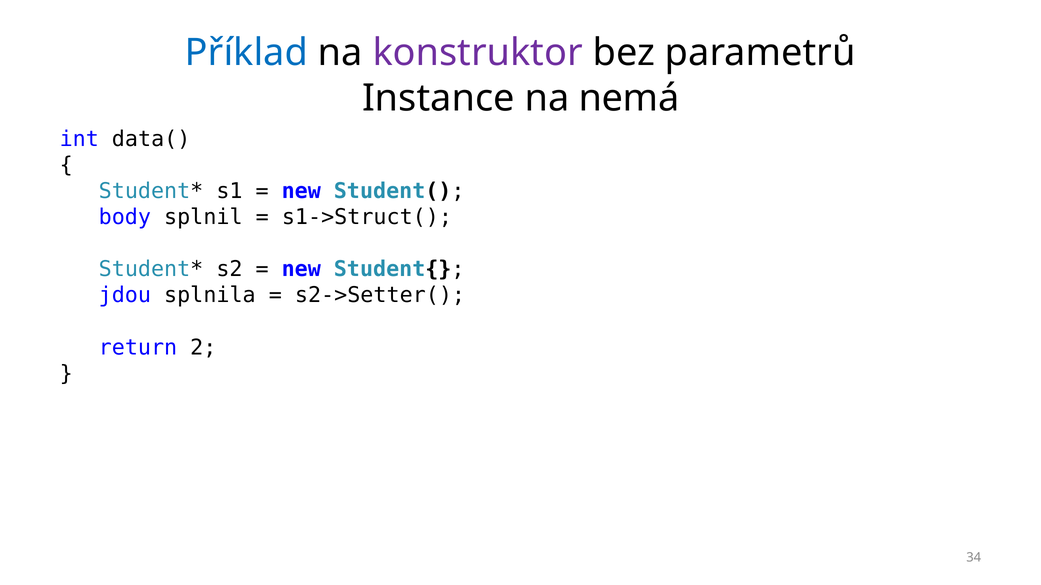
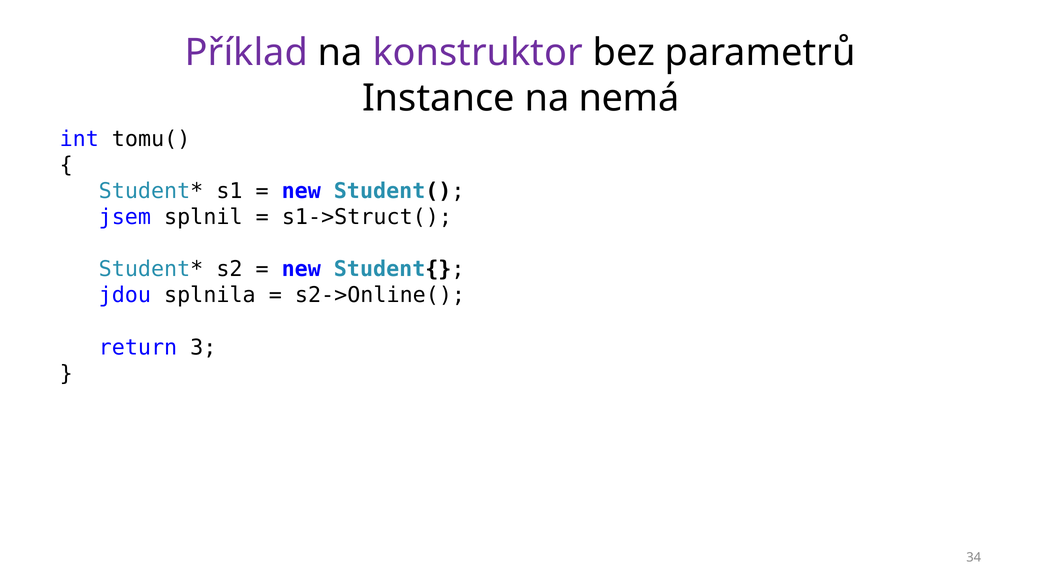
Příklad colour: blue -> purple (247, 53)
data(: data( -> tomu( (151, 139)
body: body -> jsem (125, 218)
s2->Setter(: s2->Setter( -> s2->Online( (380, 296)
2: 2 -> 3 (203, 348)
